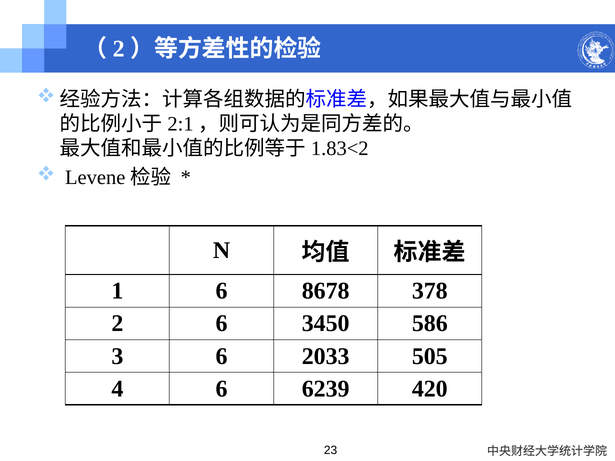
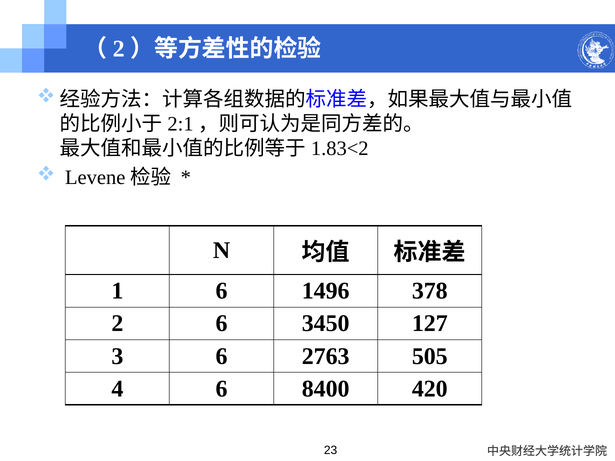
8678: 8678 -> 1496 (326, 291)
586: 586 -> 127 (430, 324)
2033: 2033 -> 2763 (326, 356)
6239: 6239 -> 8400 (326, 389)
